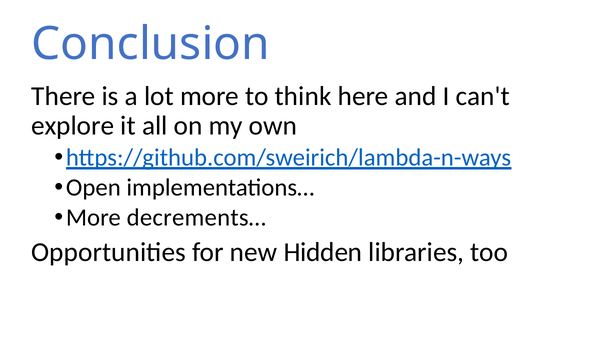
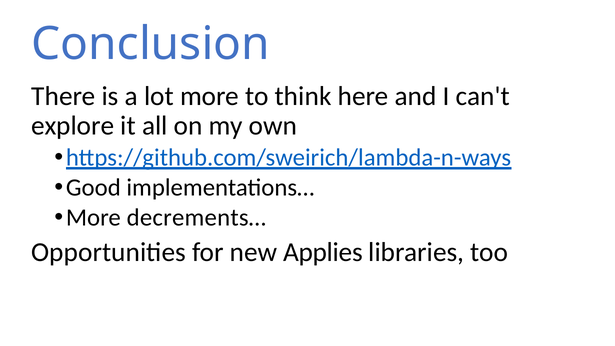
Open: Open -> Good (93, 188)
Hidden: Hidden -> Applies (323, 252)
